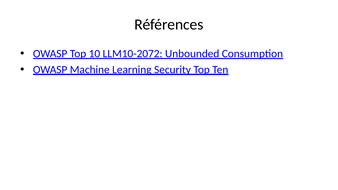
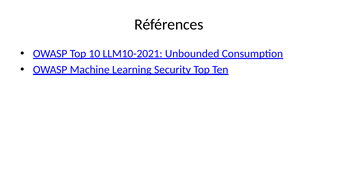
LLM10-2072: LLM10-2072 -> LLM10-2021 (133, 54)
